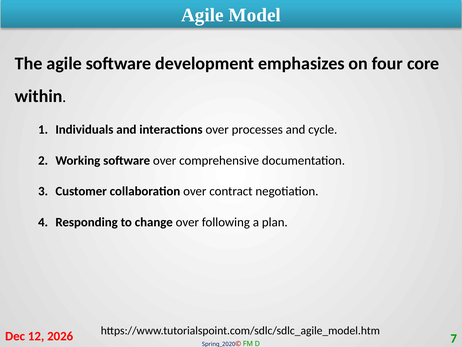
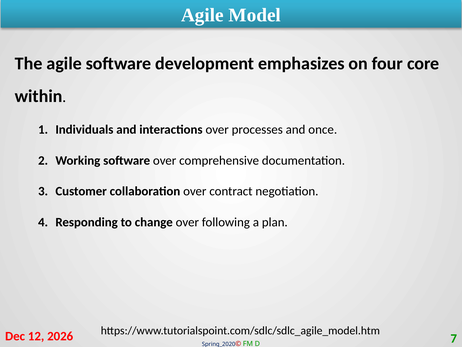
cycle: cycle -> once (323, 129)
